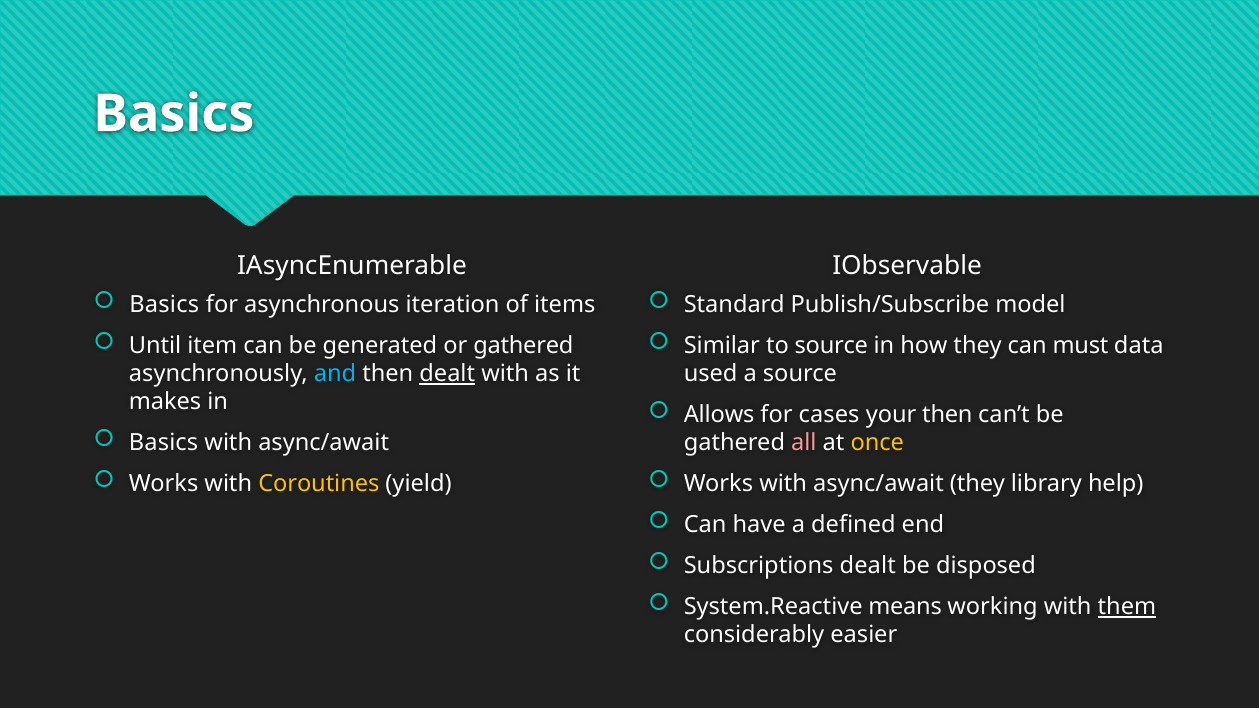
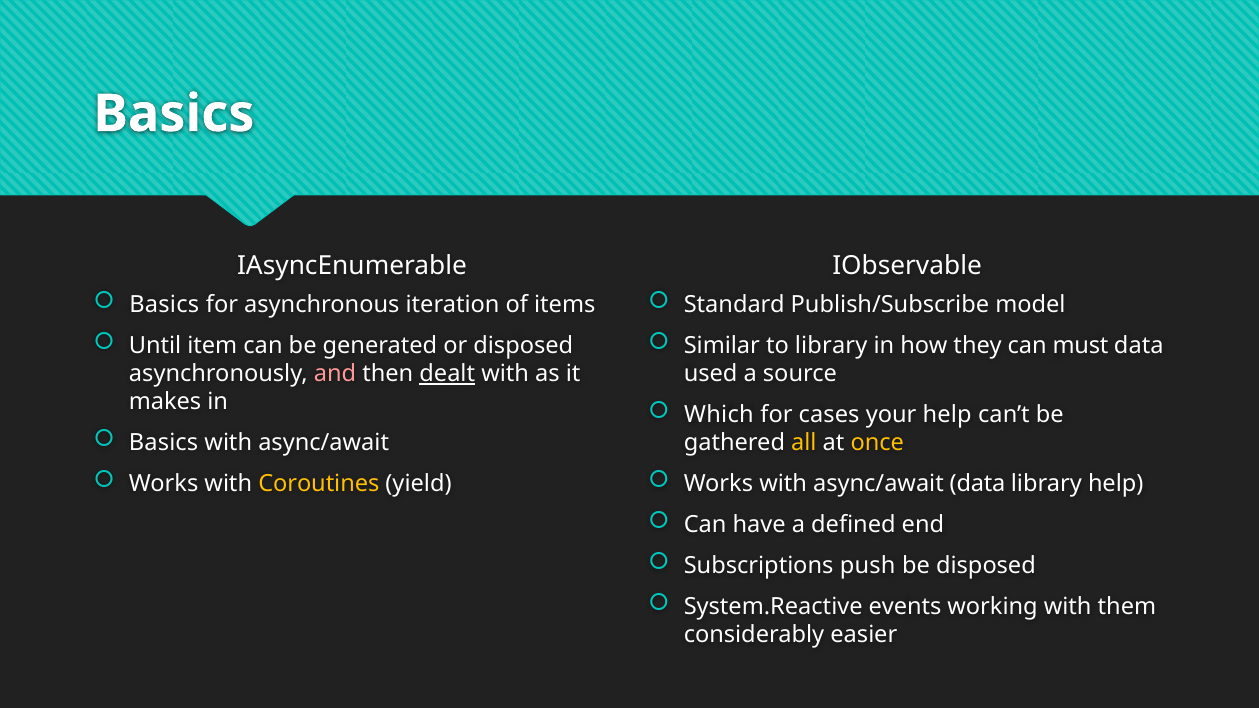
or gathered: gathered -> disposed (523, 346)
to source: source -> library (831, 346)
and colour: light blue -> pink (335, 374)
Allows: Allows -> Which (719, 415)
your then: then -> help (947, 415)
all colour: pink -> yellow (804, 443)
async/await they: they -> data (978, 484)
Subscriptions dealt: dealt -> push (868, 566)
means: means -> events (905, 607)
them underline: present -> none (1127, 607)
